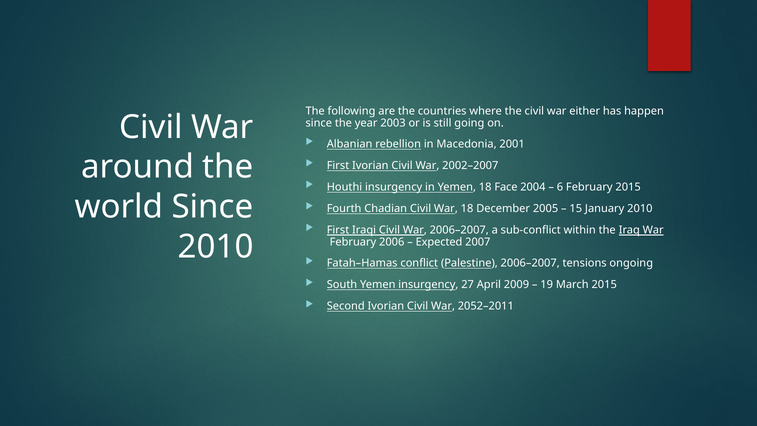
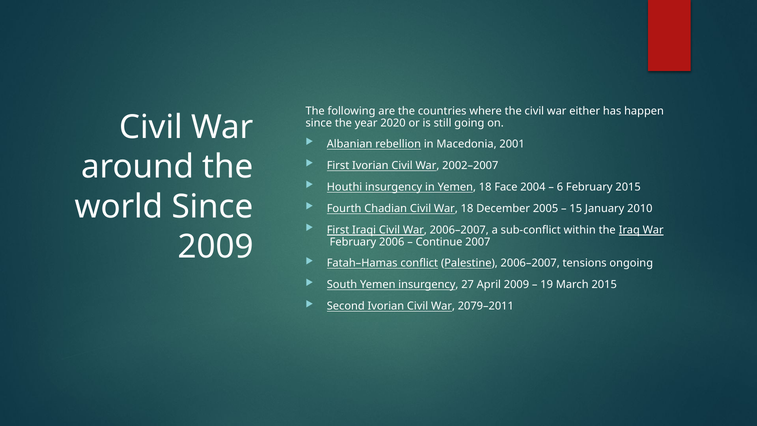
2003: 2003 -> 2020 (393, 123)
2010: 2010 -> 2009 (216, 246)
Expected: Expected -> Continue (439, 242)
2052–2011: 2052–2011 -> 2079–2011 (486, 306)
